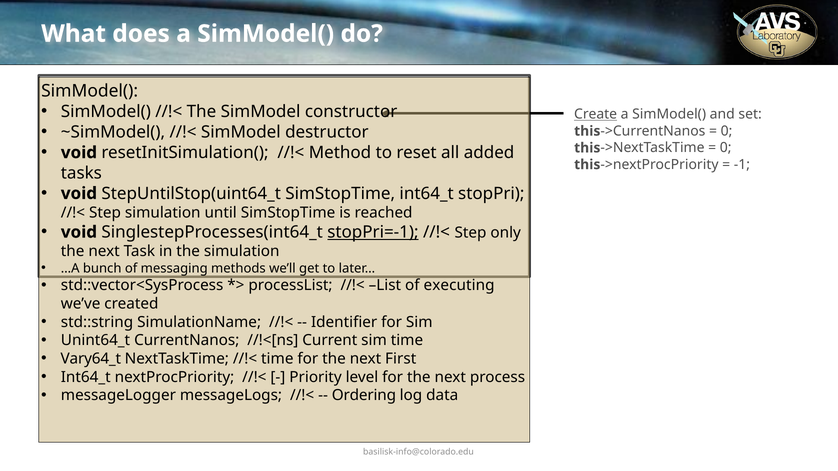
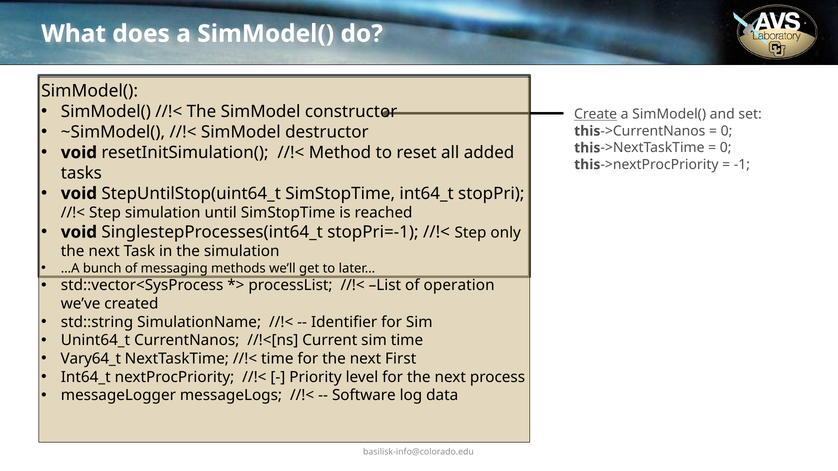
stopPri=-1 underline: present -> none (373, 232)
executing: executing -> operation (459, 286)
Ordering: Ordering -> Software (364, 396)
